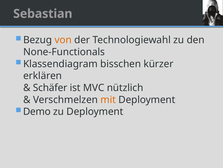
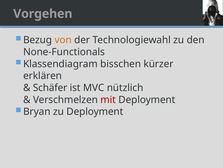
Sebastian: Sebastian -> Vorgehen (43, 14)
mit colour: orange -> red (108, 99)
Demo: Demo -> Bryan (37, 111)
